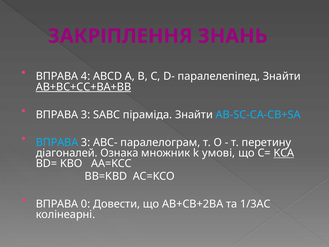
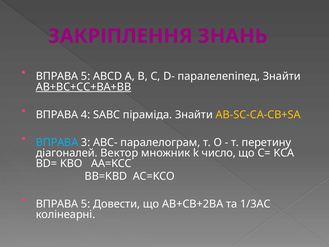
4: 4 -> 5 (86, 76)
3: 3 -> 4 (86, 115)
AB-SC-CA-CB+SA colour: light blue -> yellow (258, 115)
Ознака: Ознака -> Вектор (119, 153)
умові: умові -> число (219, 153)
KCA underline: present -> none (284, 153)
0: 0 -> 5 (86, 204)
